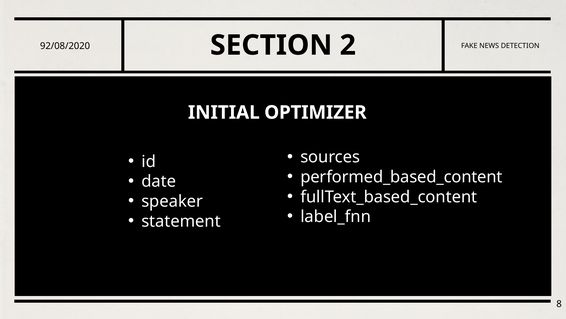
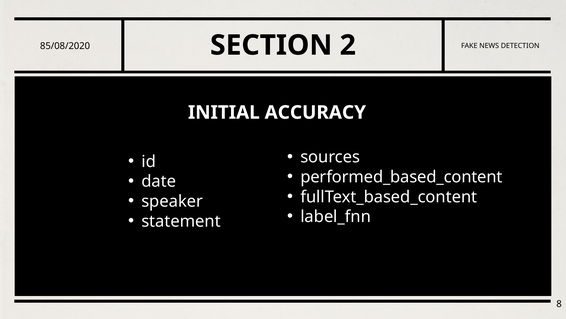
92/08/2020: 92/08/2020 -> 85/08/2020 (65, 46)
OPTIMIZER: OPTIMIZER -> ACCURACY (315, 112)
